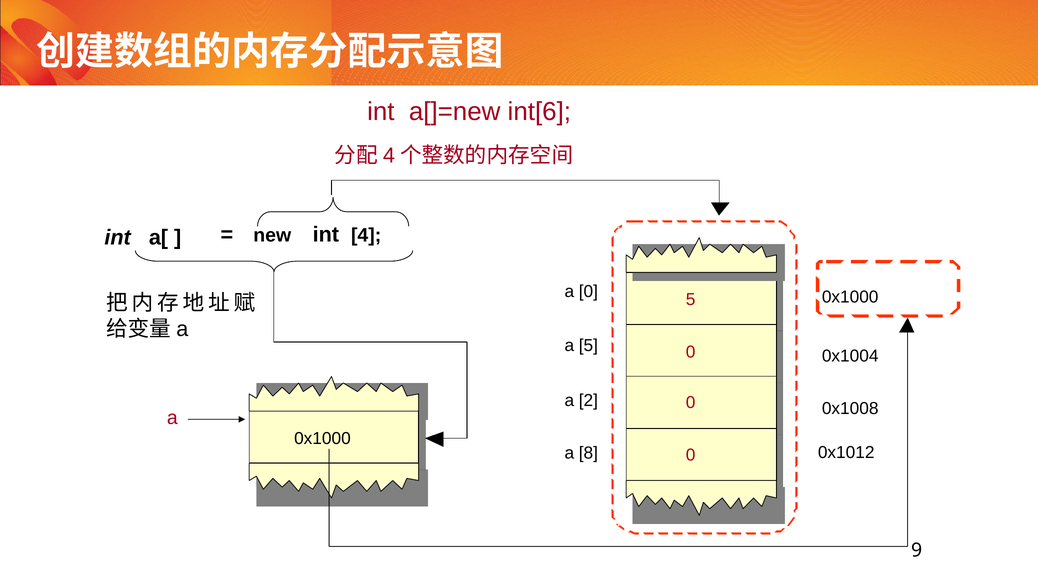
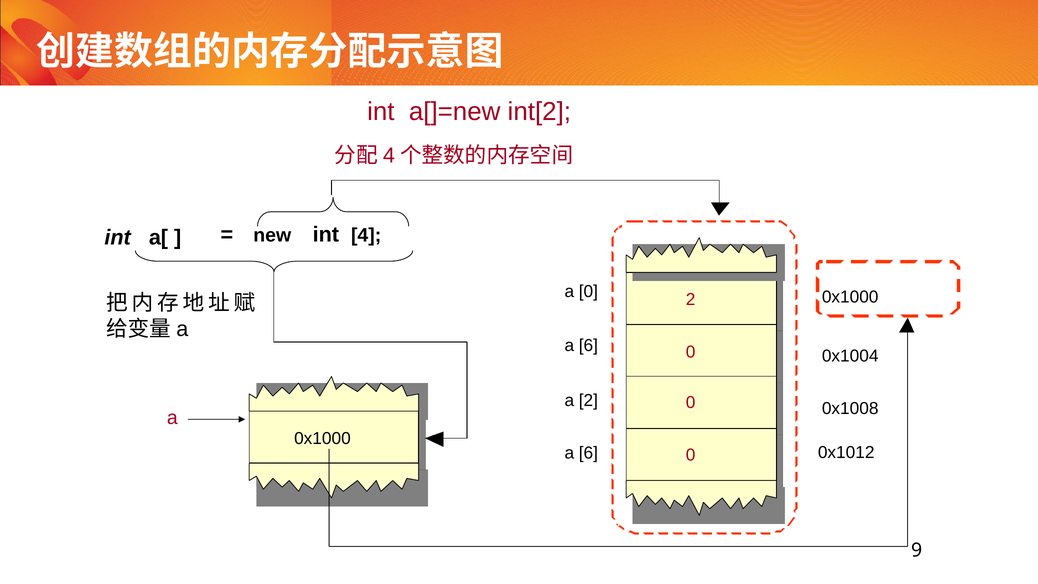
int[6: int[6 -> int[2 (539, 111)
0 5: 5 -> 2 (691, 300)
5: 5 -> 6 (588, 346)
8: 8 -> 6 (588, 453)
